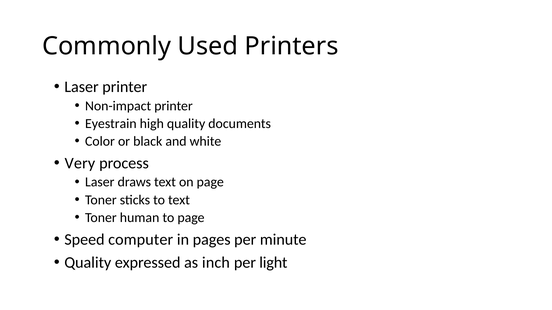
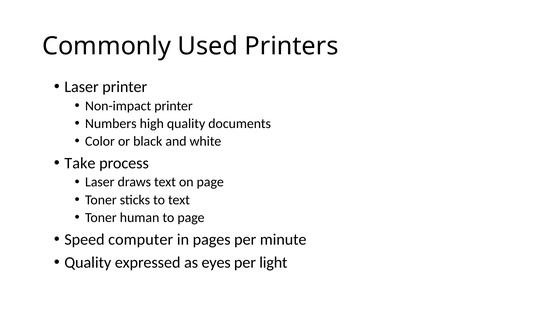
Eyestrain: Eyestrain -> Numbers (111, 124)
Very: Very -> Take (80, 163)
inch: inch -> eyes (216, 263)
